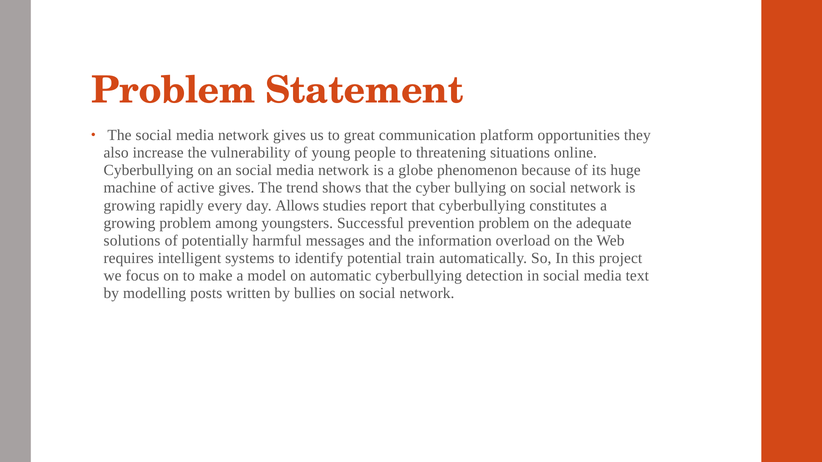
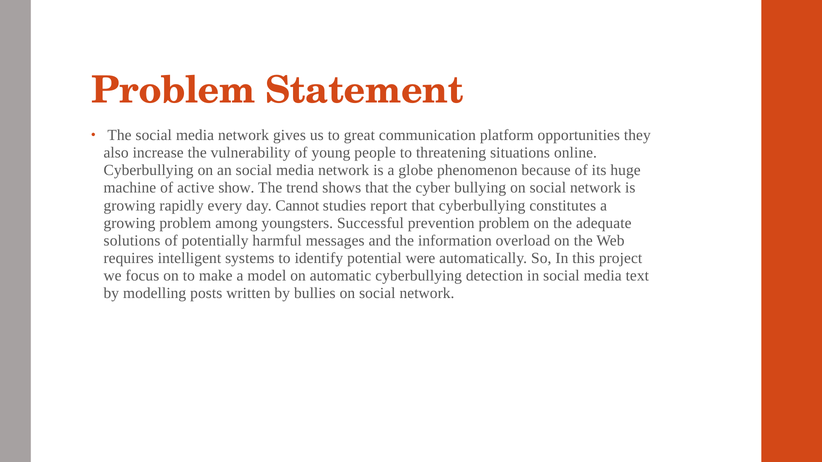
active gives: gives -> show (236, 188)
Allows: Allows -> Cannot (297, 206)
train: train -> were (421, 258)
